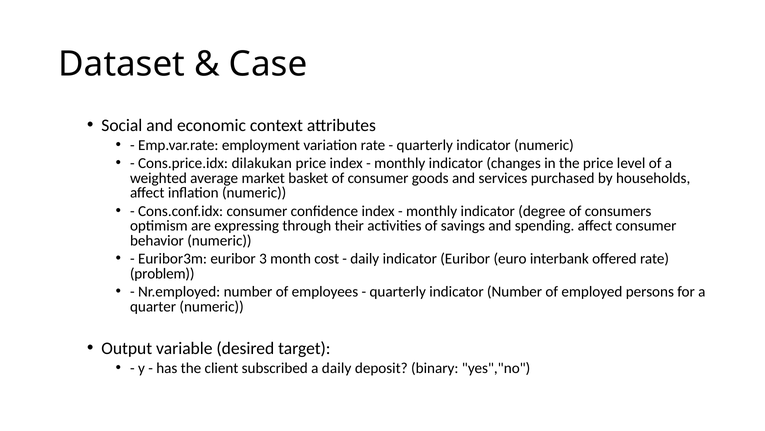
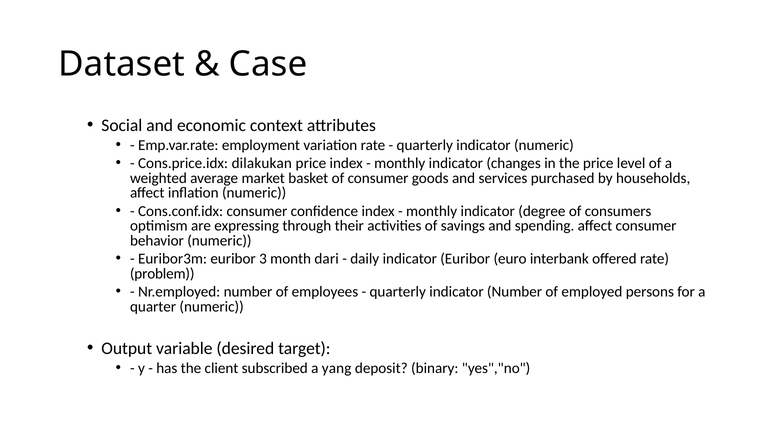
cost: cost -> dari (327, 258)
a daily: daily -> yang (337, 367)
